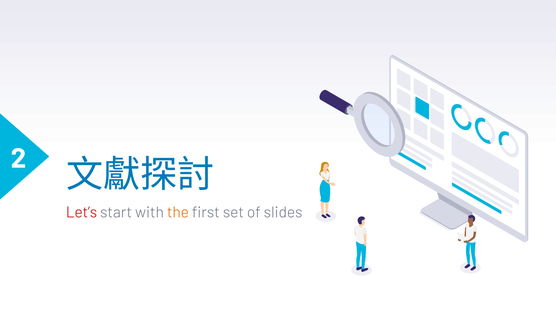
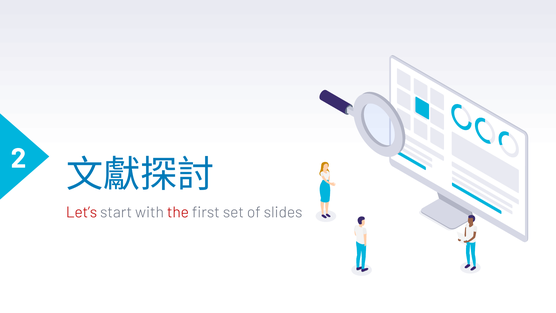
the colour: orange -> red (178, 212)
